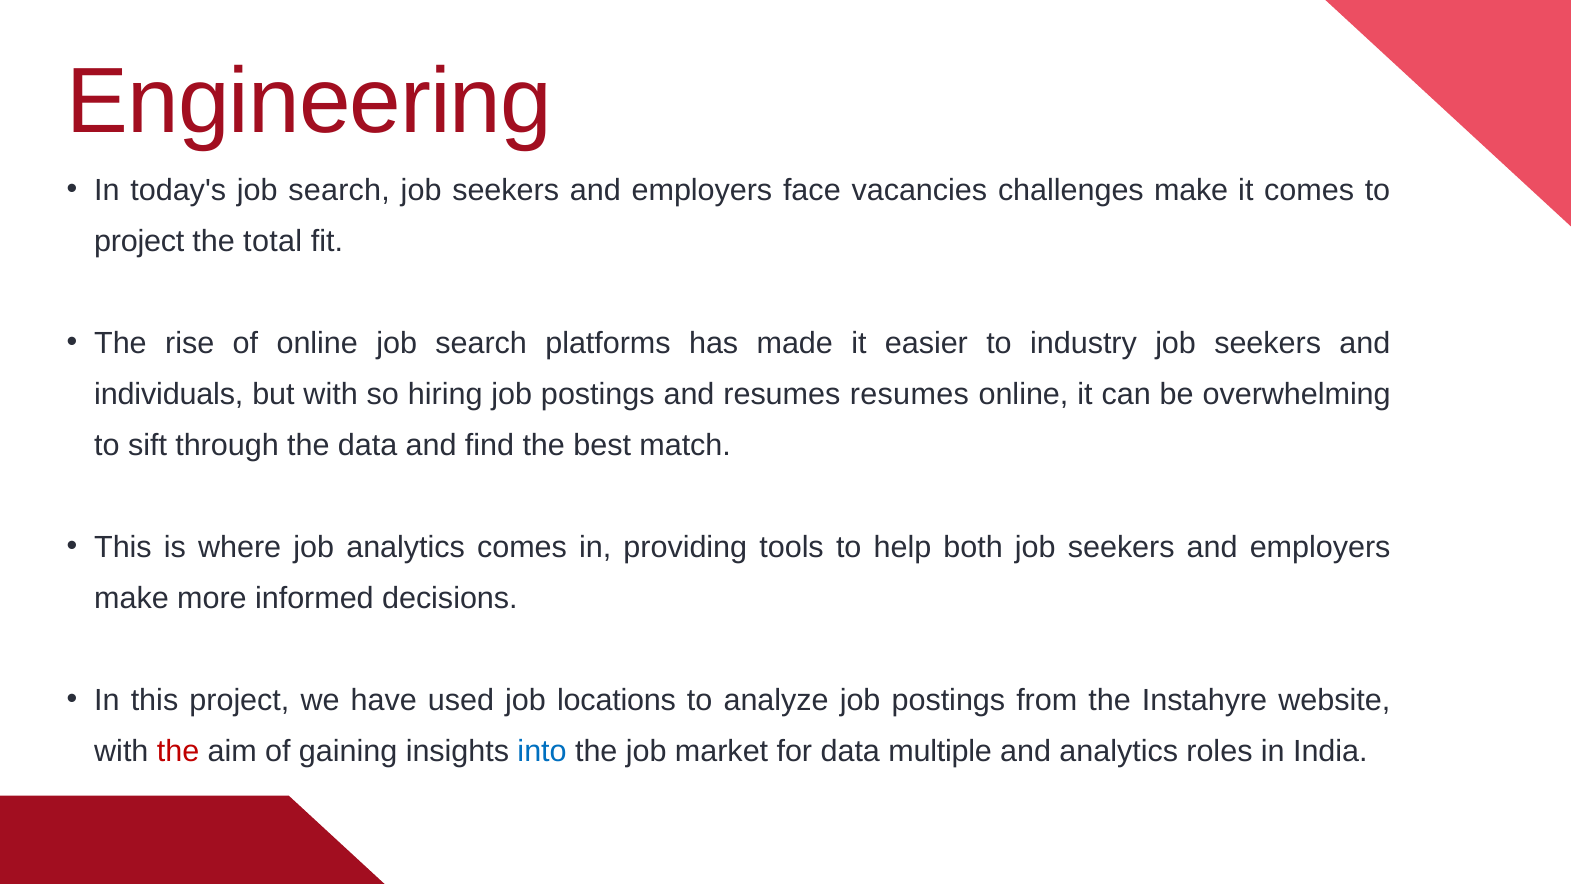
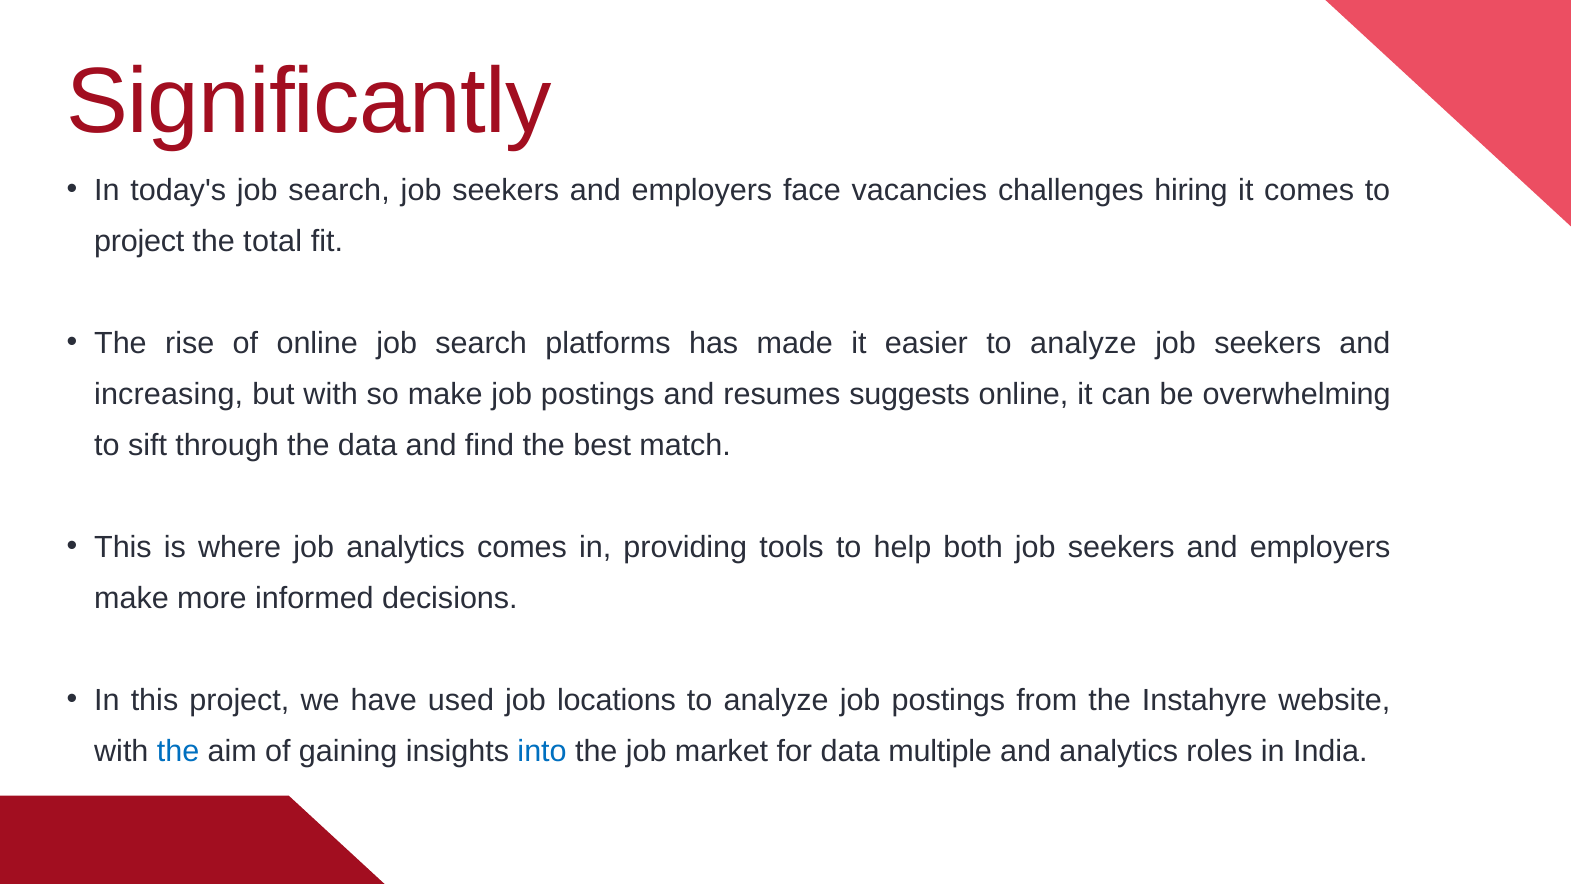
Engineering: Engineering -> Significantly (309, 102)
challenges make: make -> hiring (1191, 190)
easier to industry: industry -> analyze (1083, 343)
individuals: individuals -> increasing (169, 394)
so hiring: hiring -> make (445, 394)
resumes resumes: resumes -> suggests (910, 394)
the colour: red -> blue (178, 751)
